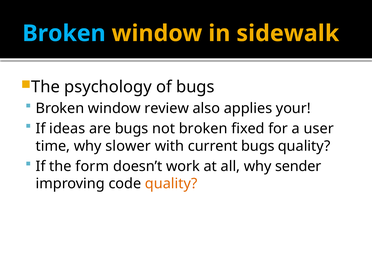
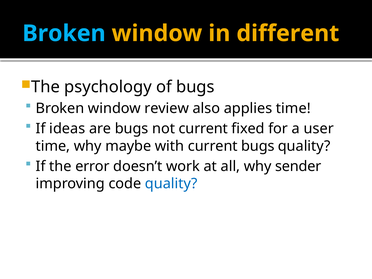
sidewalk: sidewalk -> different (288, 33)
applies your: your -> time (293, 108)
not broken: broken -> current (203, 129)
slower: slower -> maybe (128, 146)
form: form -> error (92, 166)
quality colour: orange -> blue (171, 184)
